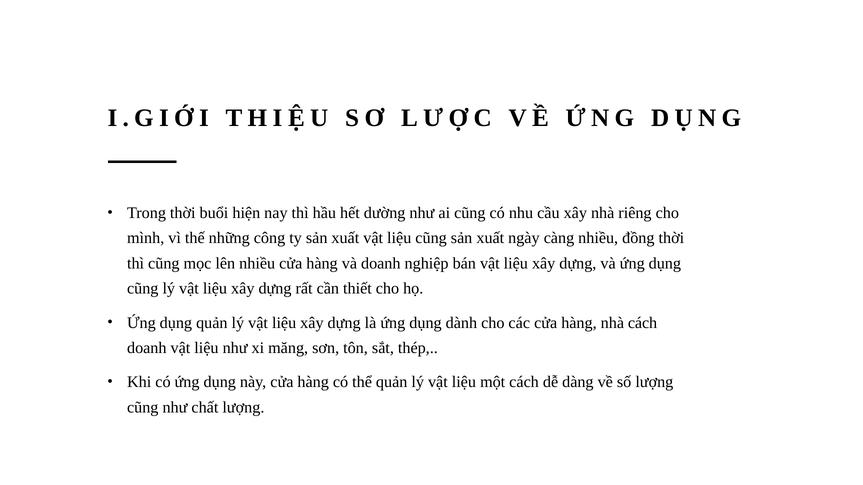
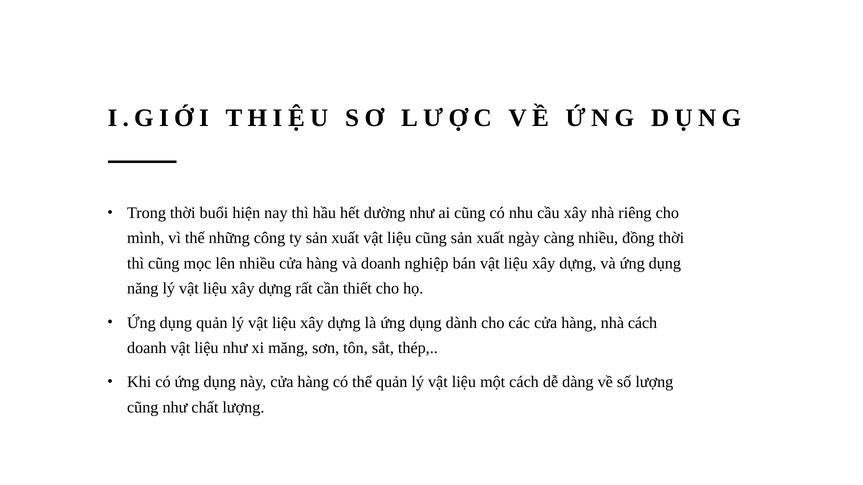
cũng: cũng -> năng (143, 289)
